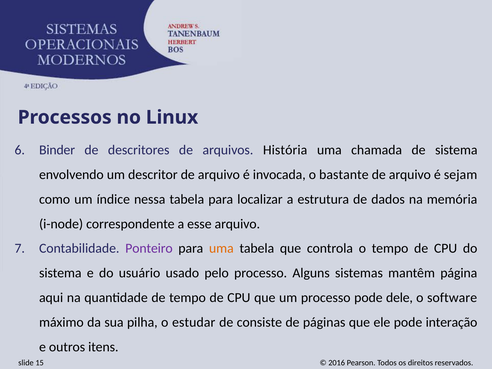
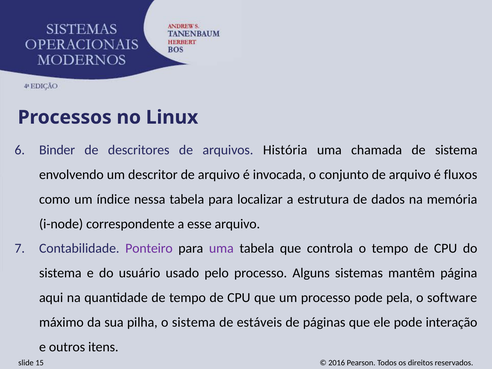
bastante: bastante -> conjunto (344, 175)
sejam: sejam -> fluxos (461, 175)
uma colour: orange -> purple (221, 248)
dele: dele -> pela (399, 298)
o estudar: estudar -> sistema (194, 322)
consiste: consiste -> estáveis (259, 322)
